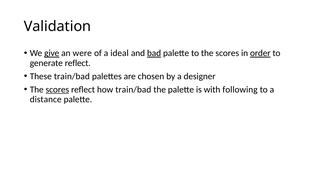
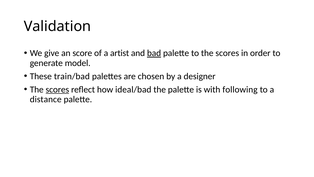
give underline: present -> none (52, 53)
were: were -> score (82, 53)
ideal: ideal -> artist (120, 53)
order underline: present -> none (260, 53)
generate reflect: reflect -> model (78, 63)
how train/bad: train/bad -> ideal/bad (133, 89)
